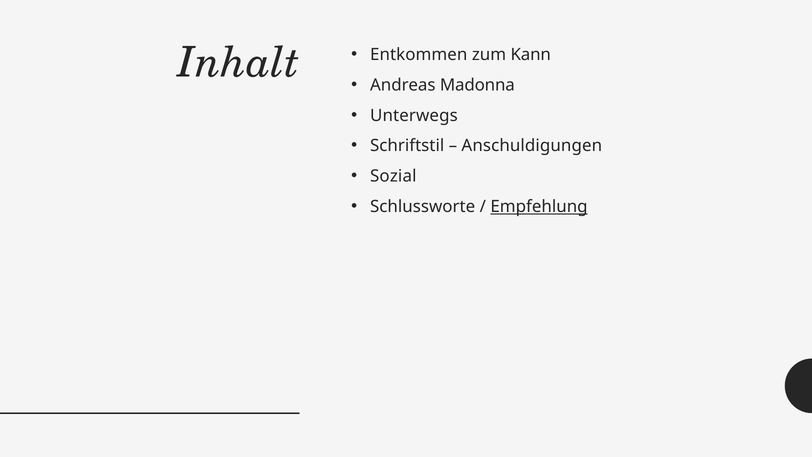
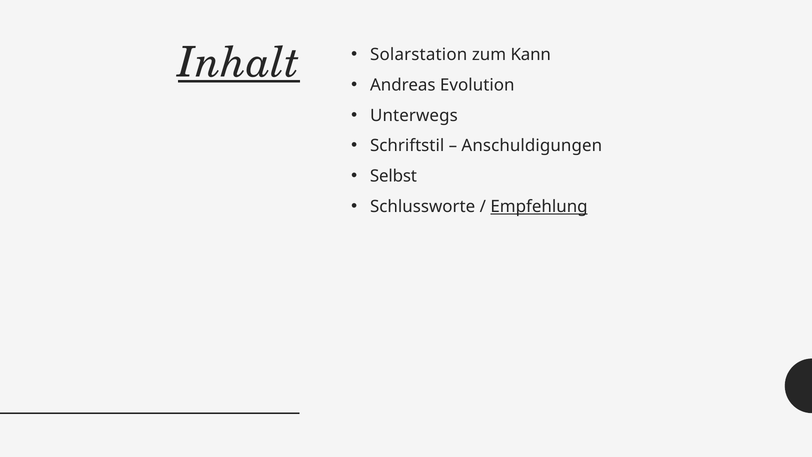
Inhalt underline: none -> present (239, 63)
Entkommen: Entkommen -> Solarstation (419, 55)
Madonna: Madonna -> Evolution (477, 85)
Sozial: Sozial -> Selbst (393, 176)
